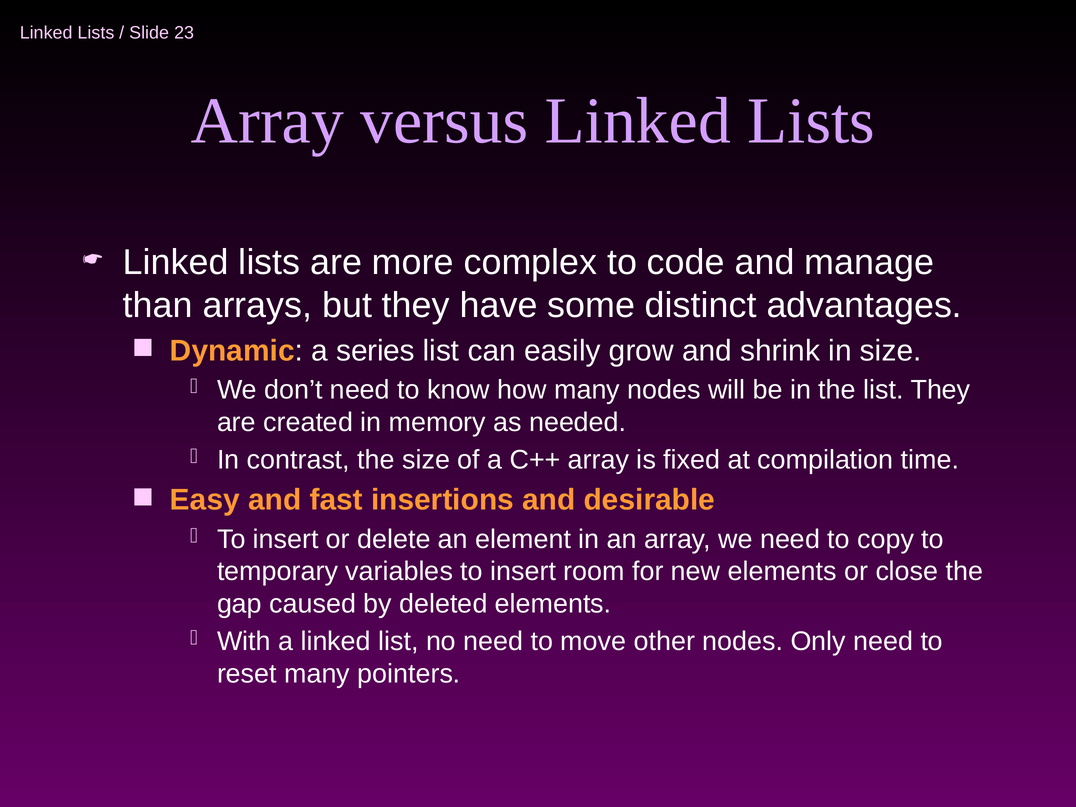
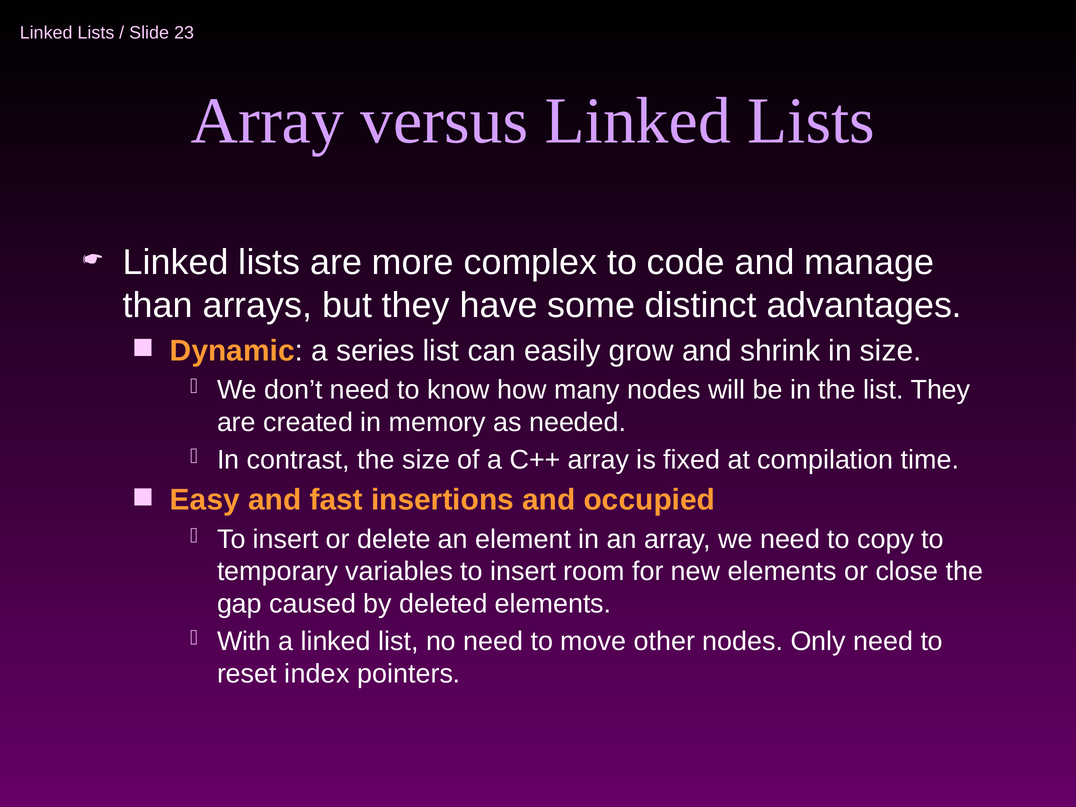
desirable: desirable -> occupied (649, 500)
reset many: many -> index (317, 674)
